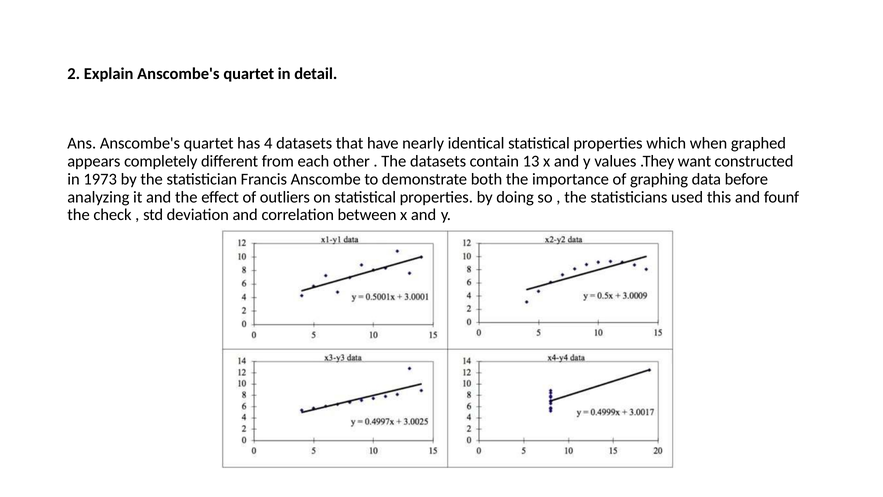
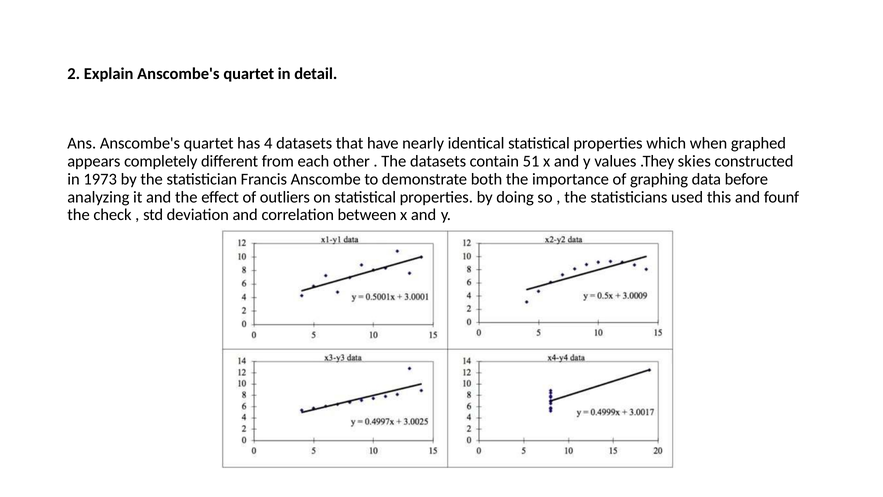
13: 13 -> 51 (531, 161)
want: want -> skies (694, 161)
